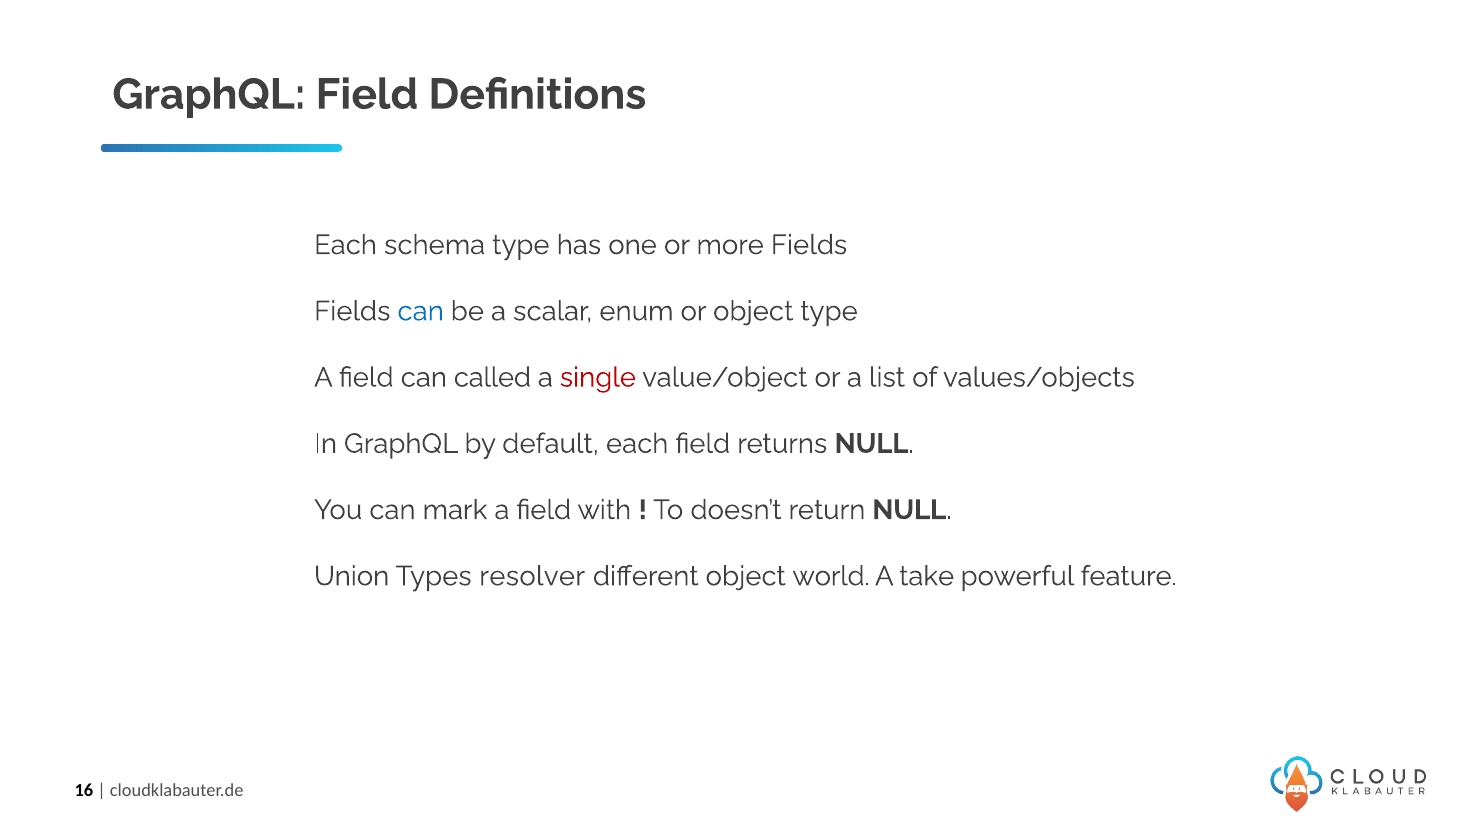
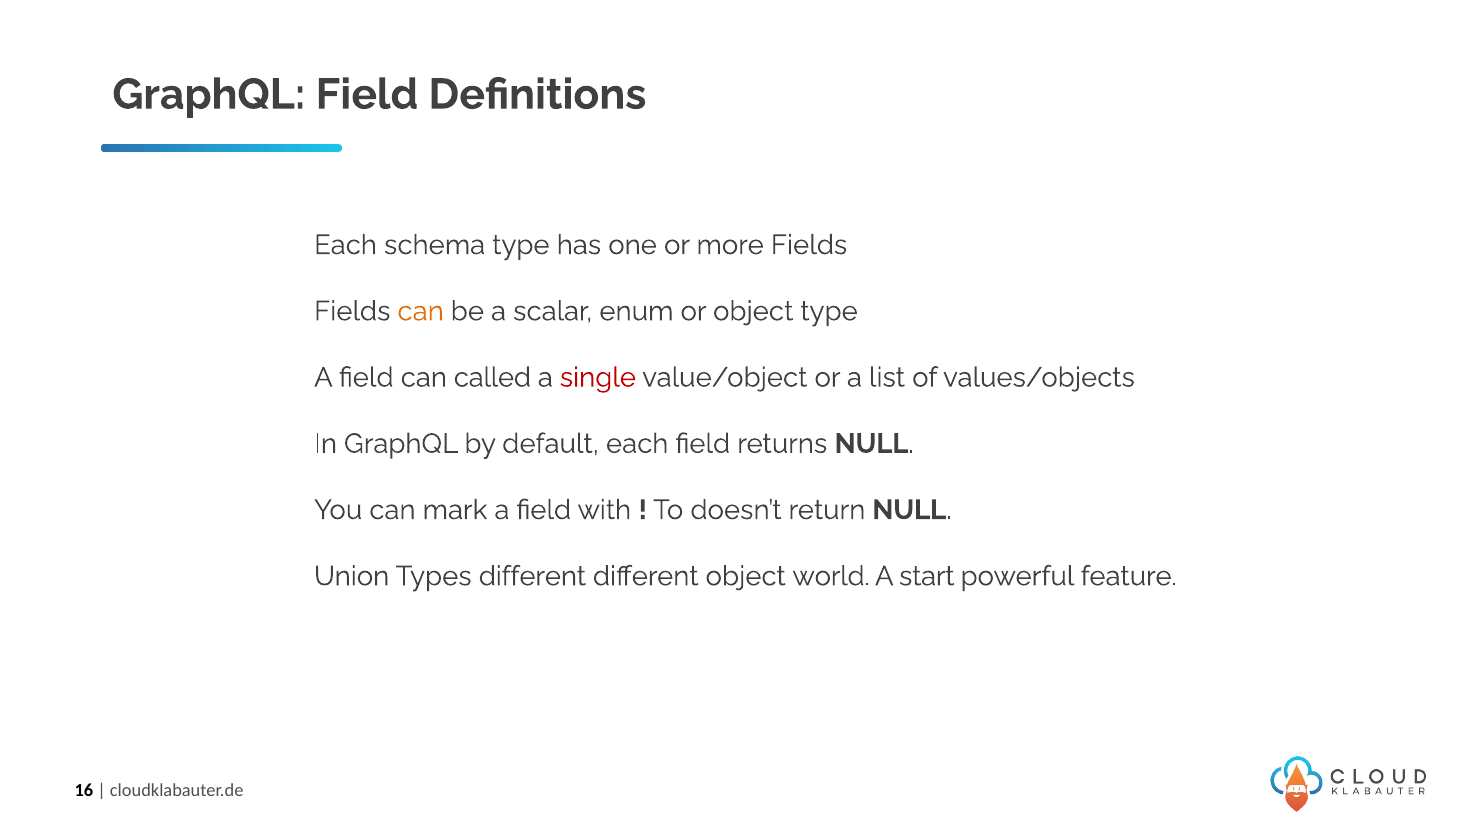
can colour: blue -> orange (421, 311)
Types resolver: resolver -> different (532, 577)
take: take -> start (927, 577)
